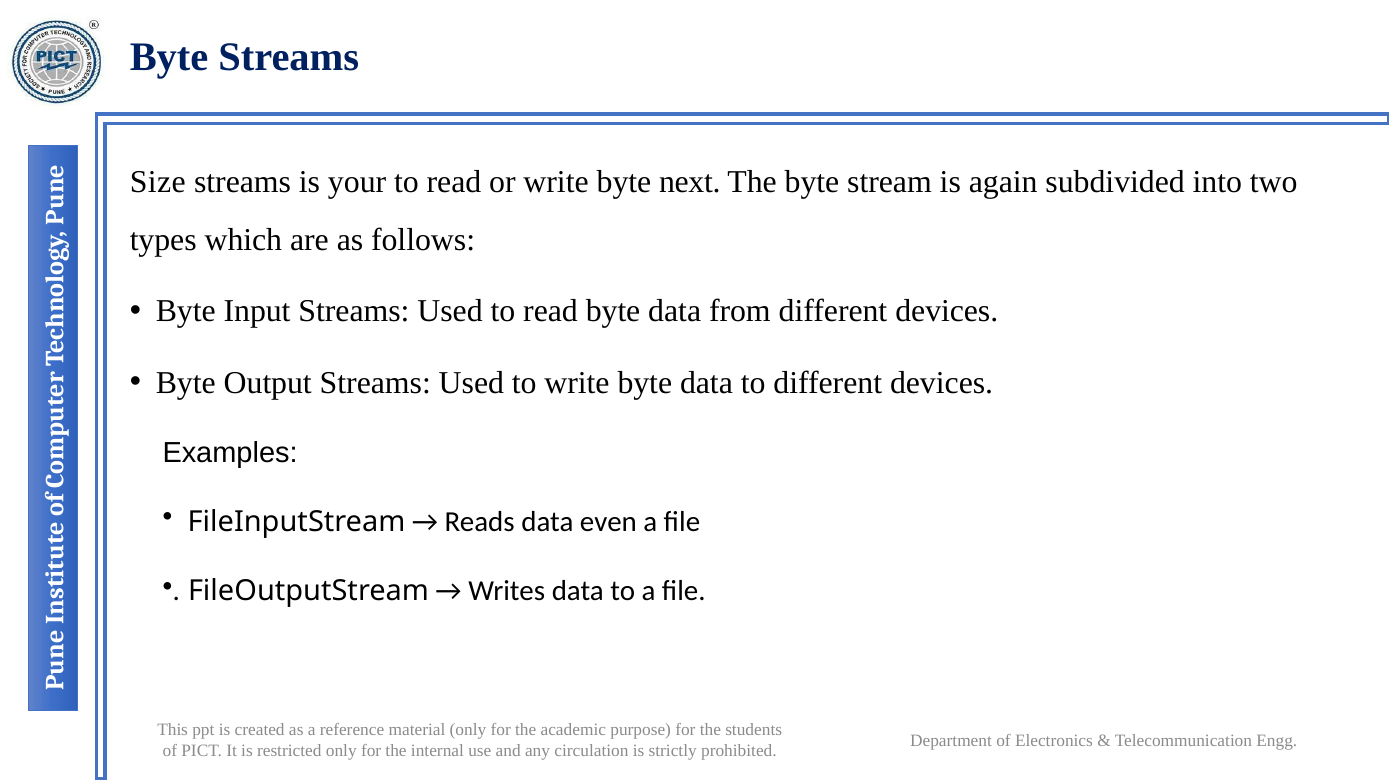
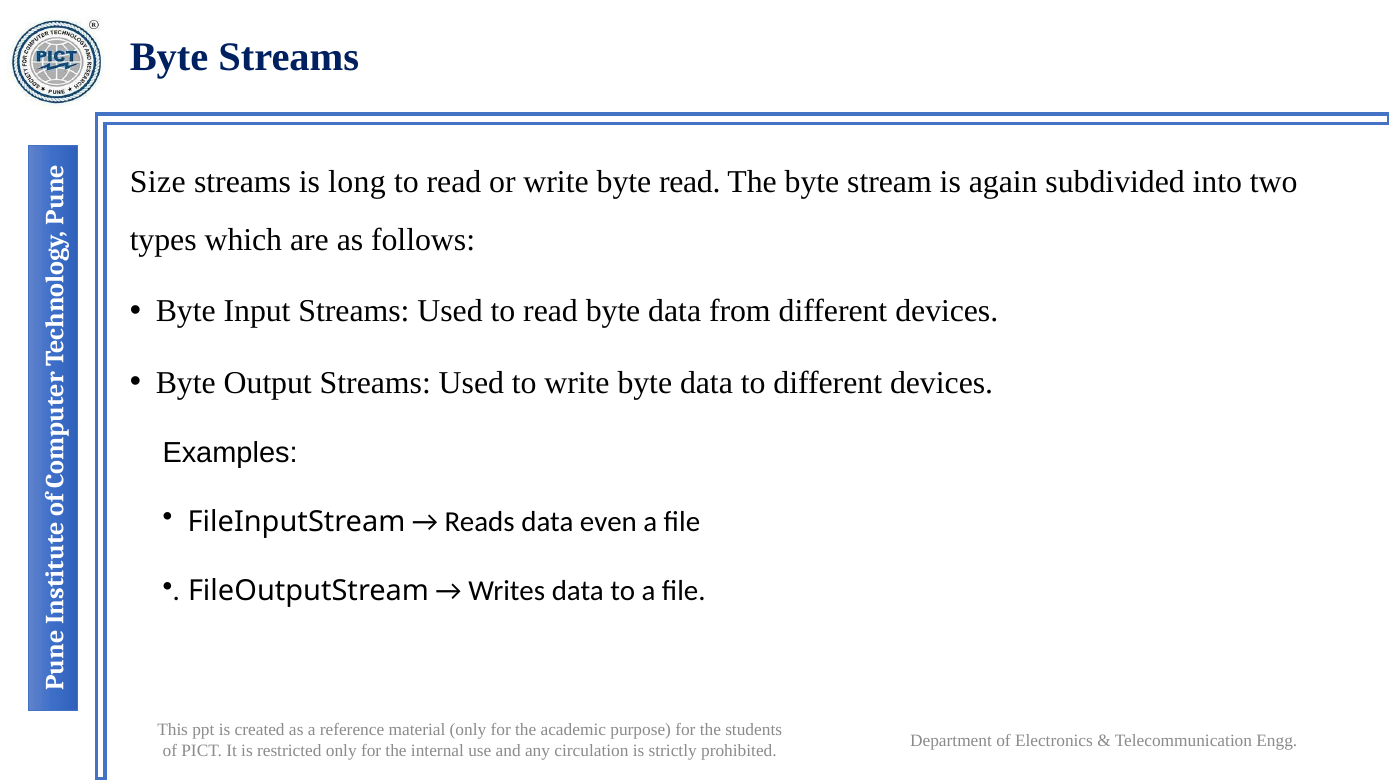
your: your -> long (357, 182)
byte next: next -> read (690, 182)
